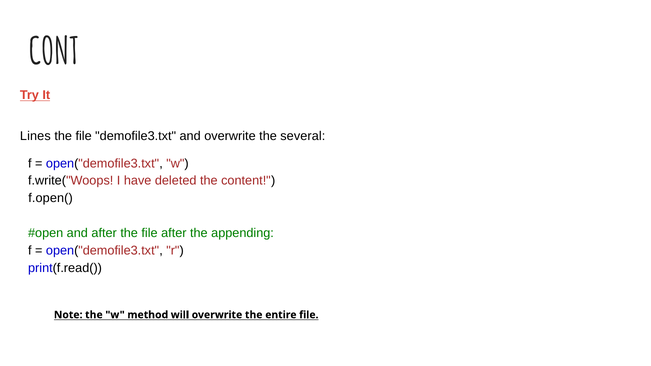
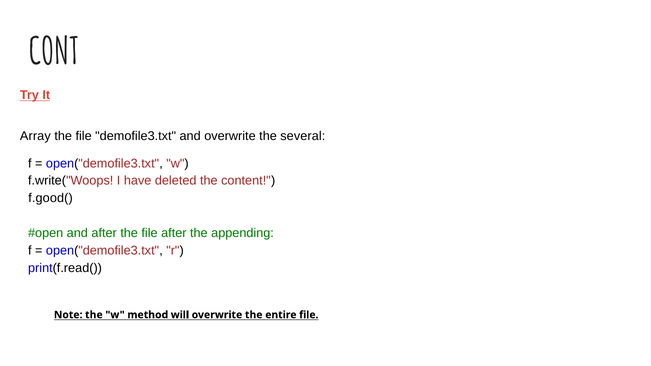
Lines: Lines -> Array (35, 136)
f.open(: f.open( -> f.good( (51, 198)
